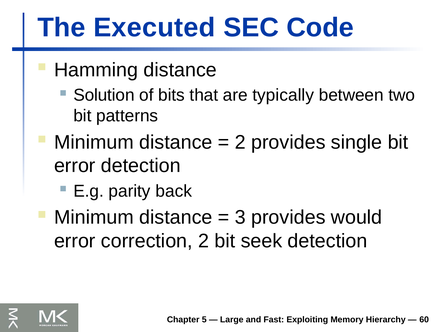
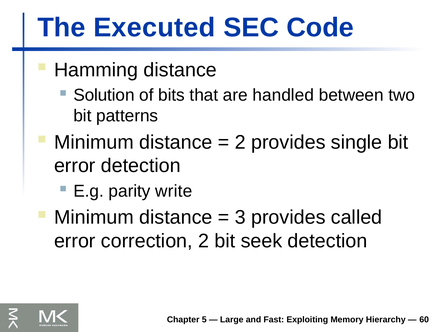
typically: typically -> handled (283, 95)
back: back -> write (174, 191)
would: would -> called (357, 217)
